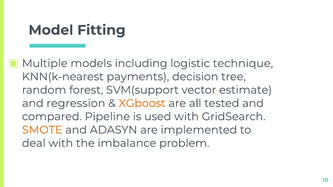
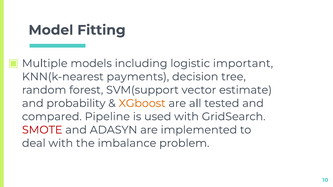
technique: technique -> important (243, 63)
regression: regression -> probability (76, 103)
SMOTE colour: orange -> red (42, 130)
